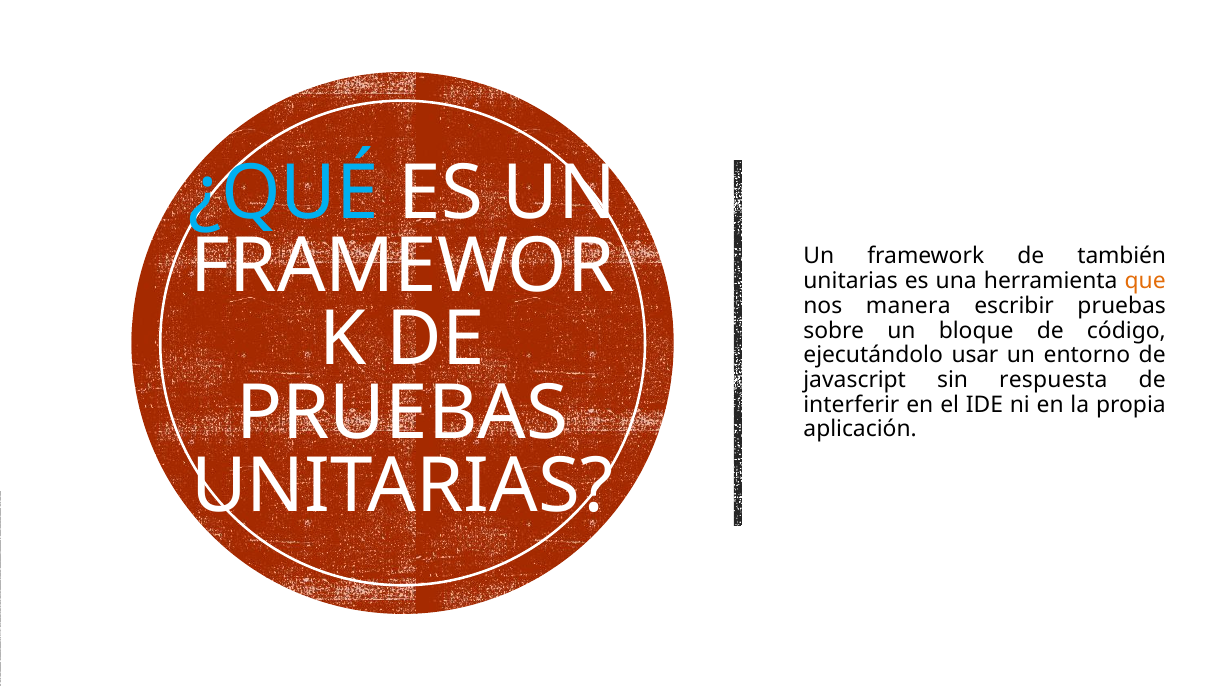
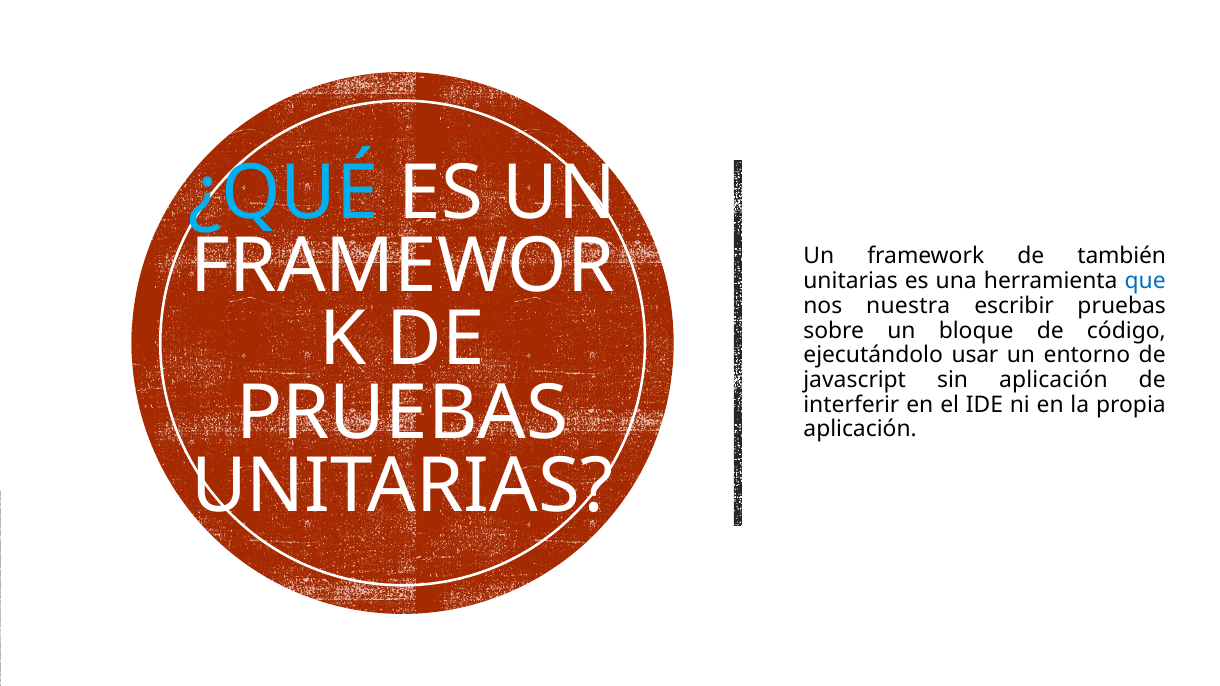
que colour: orange -> blue (1145, 281)
manera: manera -> nuestra (908, 306)
sin respuesta: respuesta -> aplicación (1053, 380)
